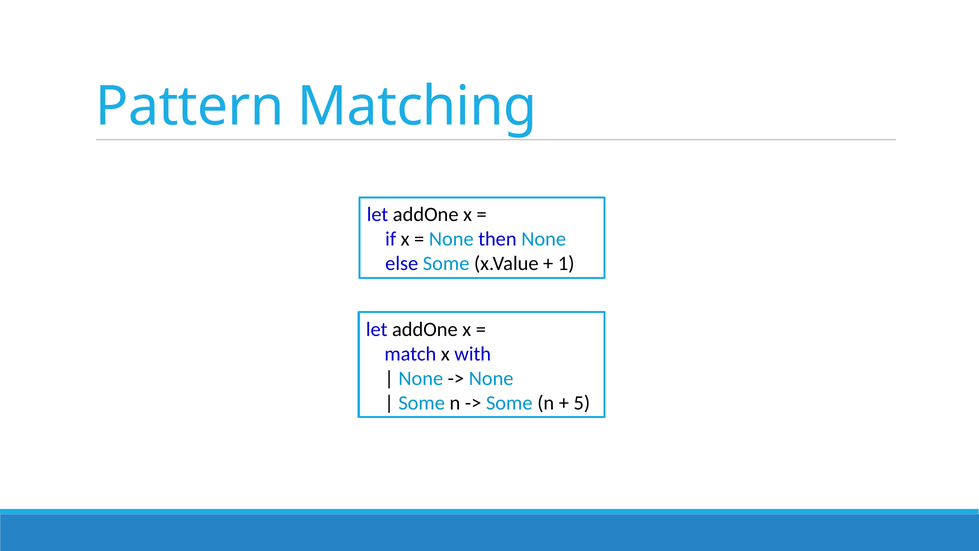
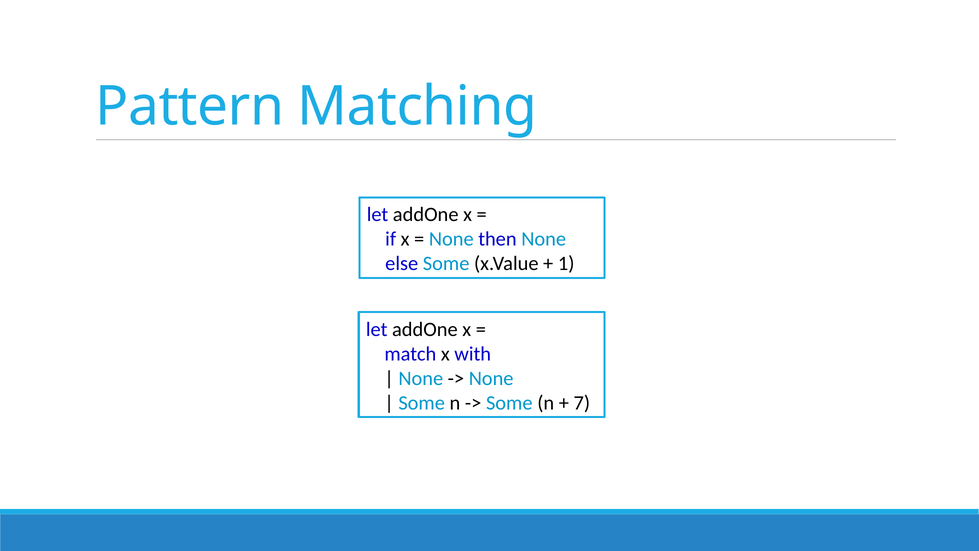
5: 5 -> 7 (582, 403)
